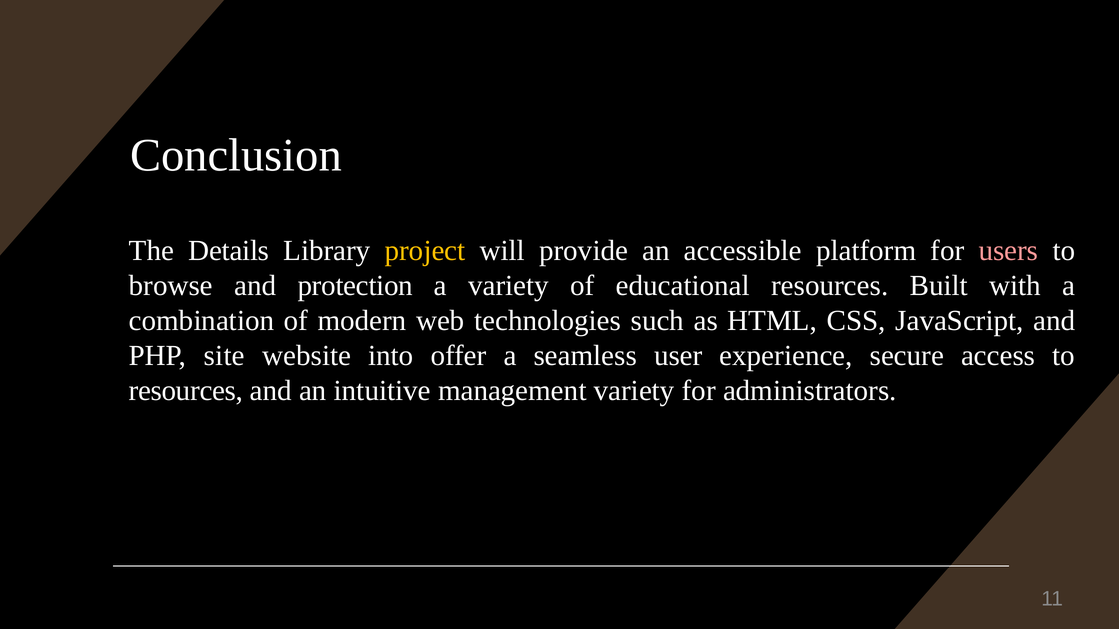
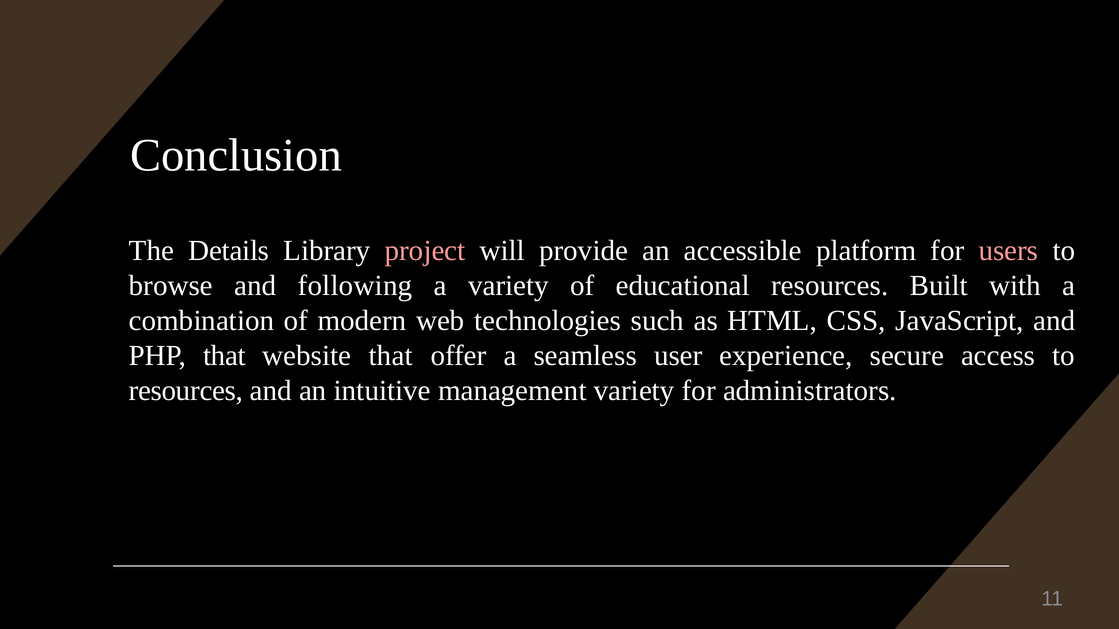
project colour: yellow -> pink (425, 251)
protection: protection -> following (355, 286)
PHP site: site -> that (224, 356)
website into: into -> that (391, 356)
